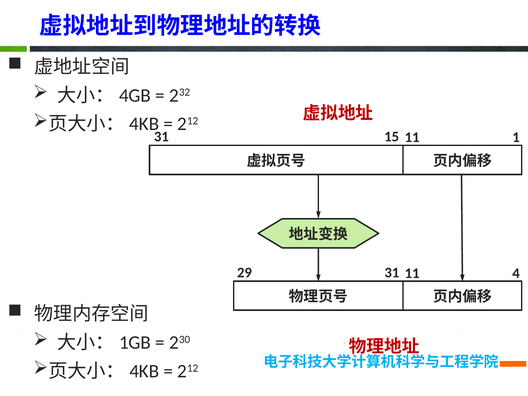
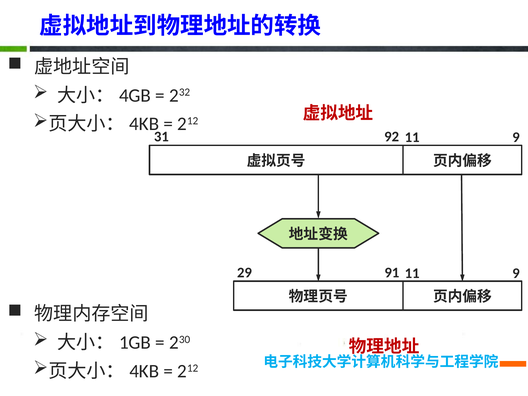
15: 15 -> 92 (392, 137)
1: 1 -> 9 (516, 137)
29 31: 31 -> 91 (392, 273)
4: 4 -> 9 (516, 273)
